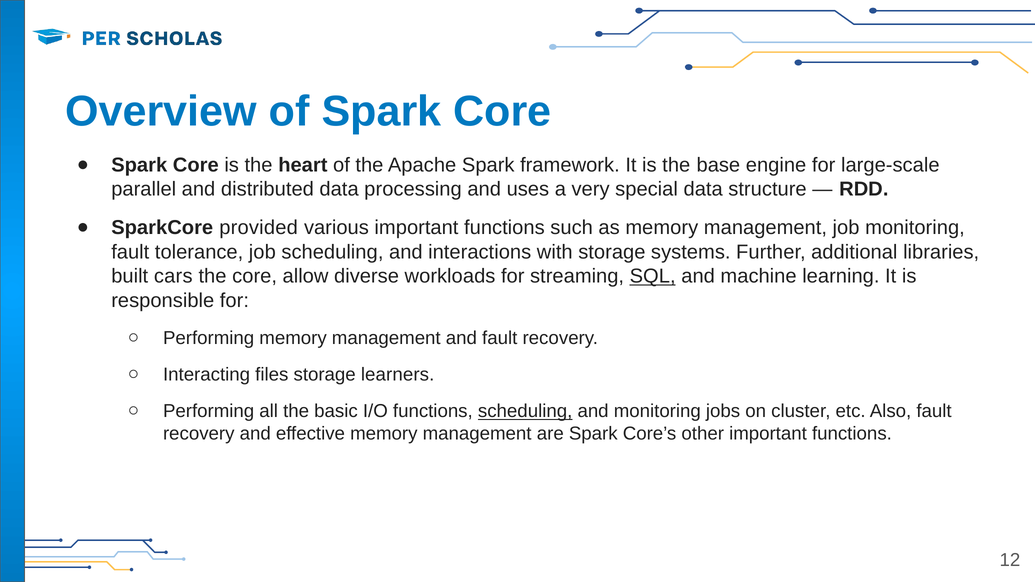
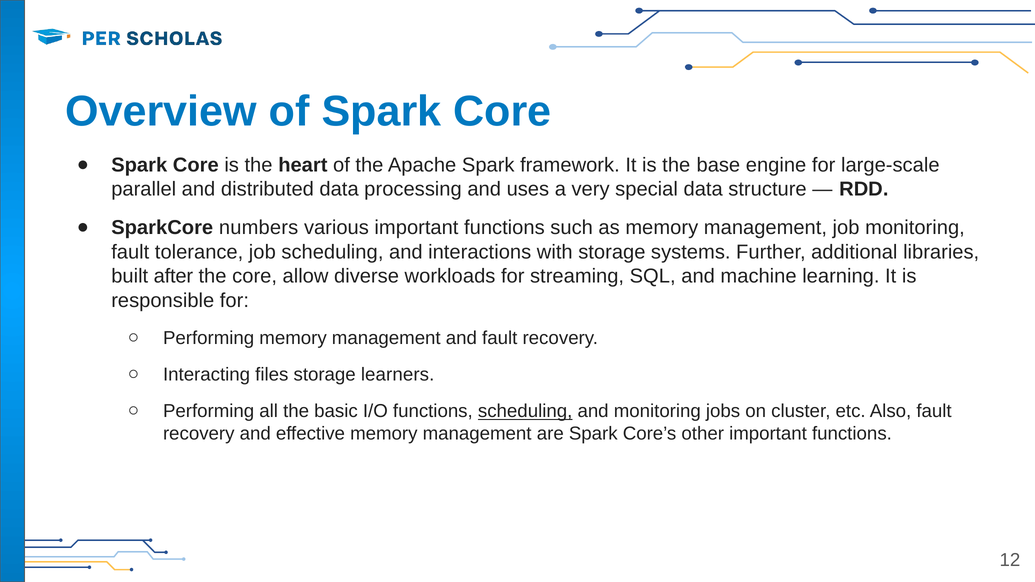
provided: provided -> numbers (259, 228)
cars: cars -> after (173, 276)
SQL underline: present -> none (653, 276)
